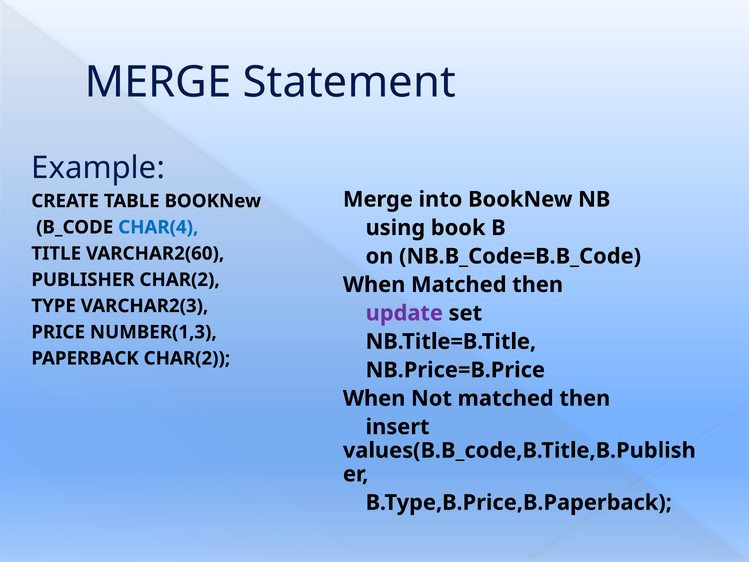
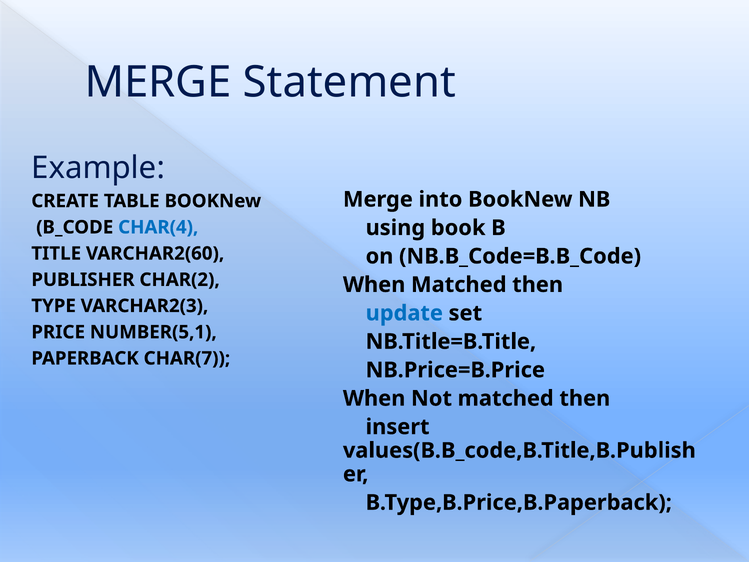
update colour: purple -> blue (404, 313)
NUMBER(1,3: NUMBER(1,3 -> NUMBER(5,1 (153, 332)
PAPERBACK CHAR(2: CHAR(2 -> CHAR(7 (187, 358)
